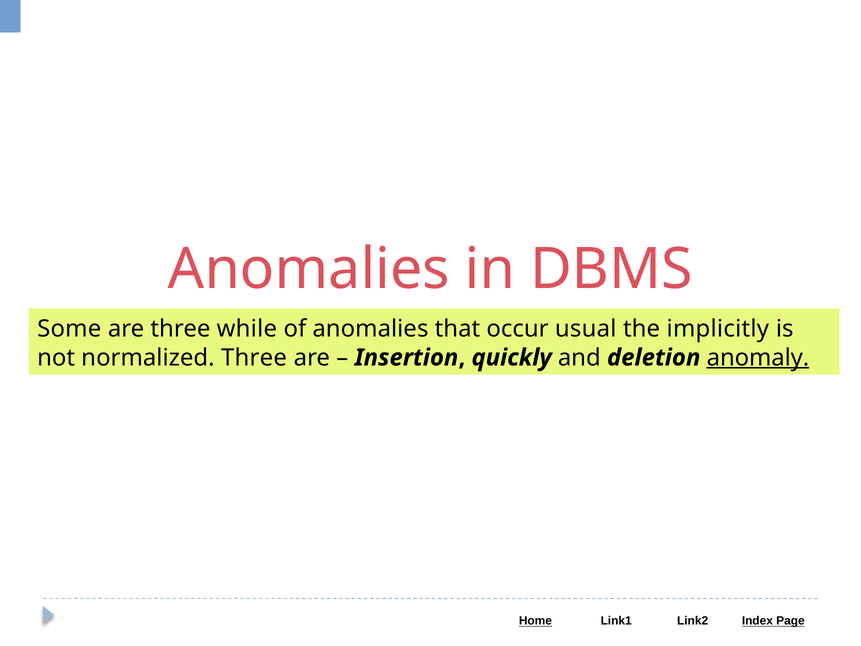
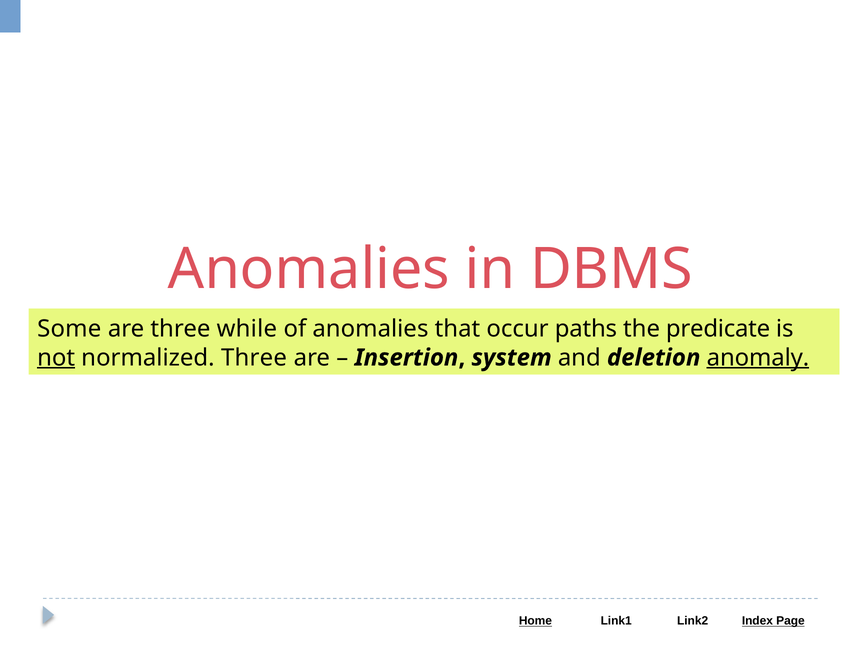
usual: usual -> paths (586, 329)
implicitly: implicitly -> predicate (718, 329)
not underline: none -> present (56, 357)
quickly: quickly -> system (512, 357)
